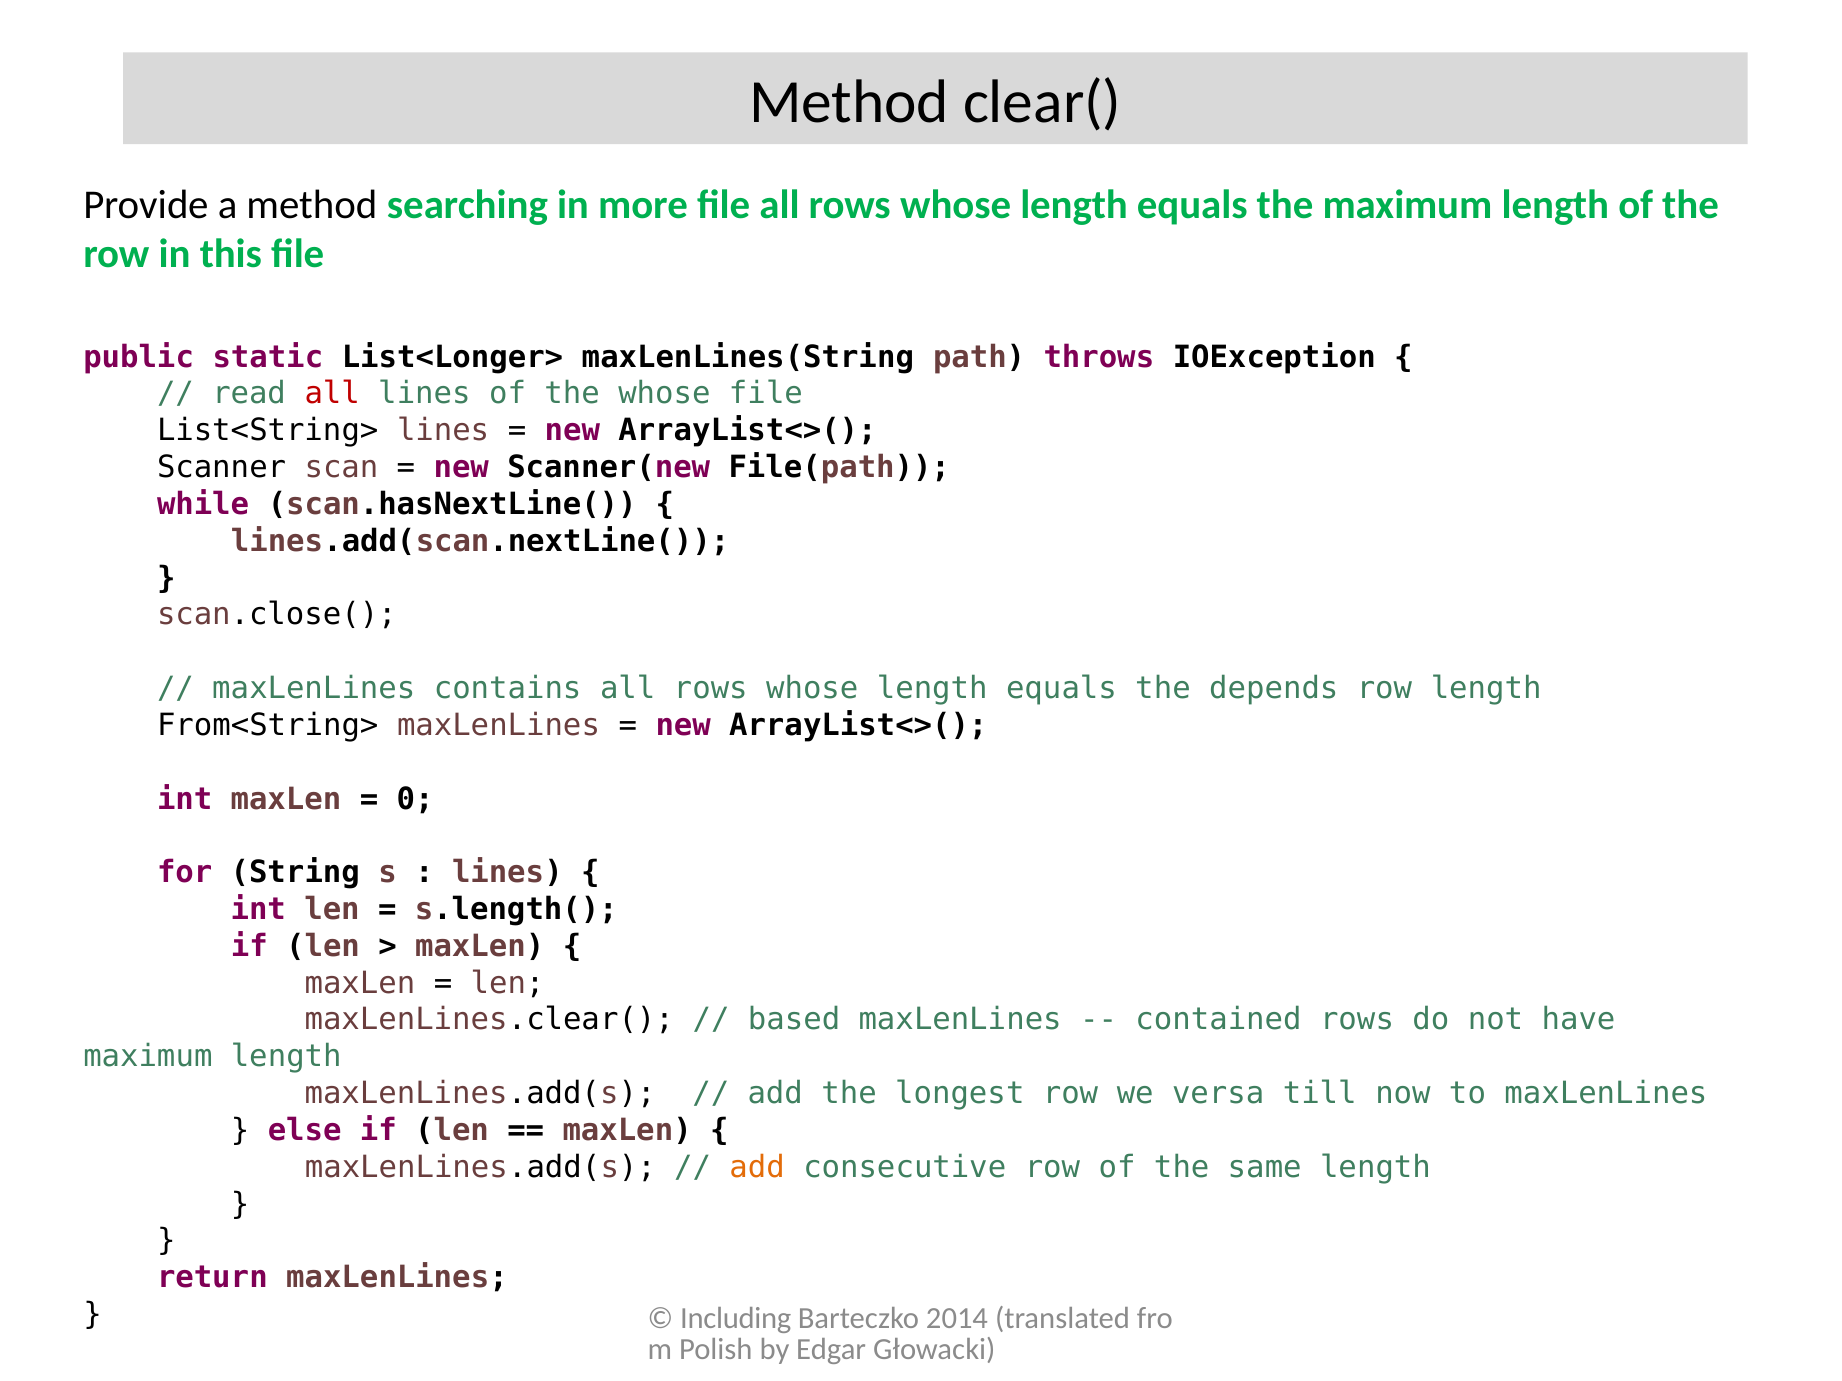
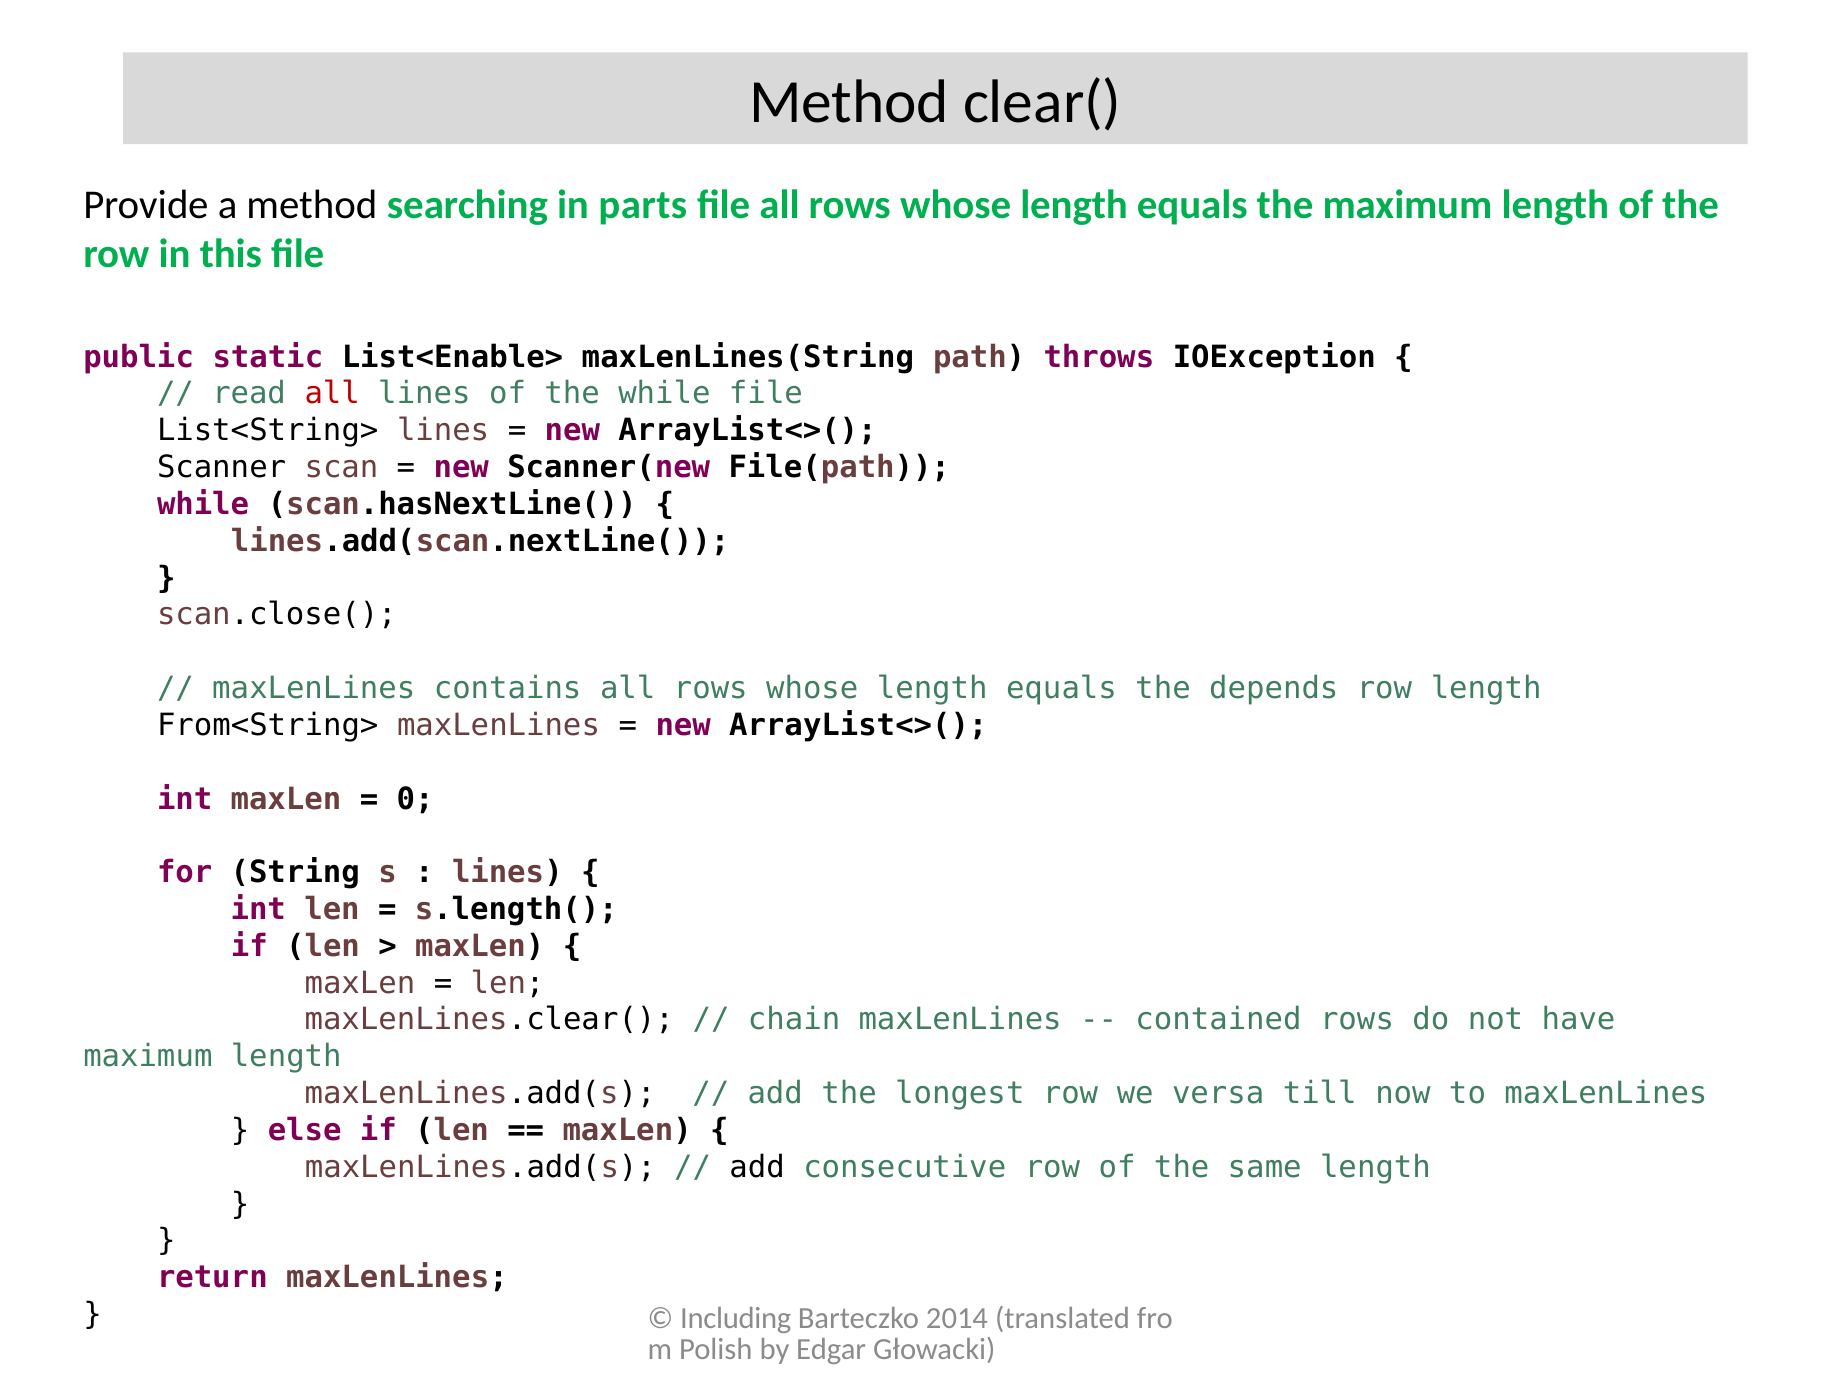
more: more -> parts (643, 205)
List<Longer>: List<Longer> -> List<Enable> (452, 357)
the whose: whose -> while (664, 394)
based: based -> chain (794, 1020)
add colour: orange -> black (757, 1168)
